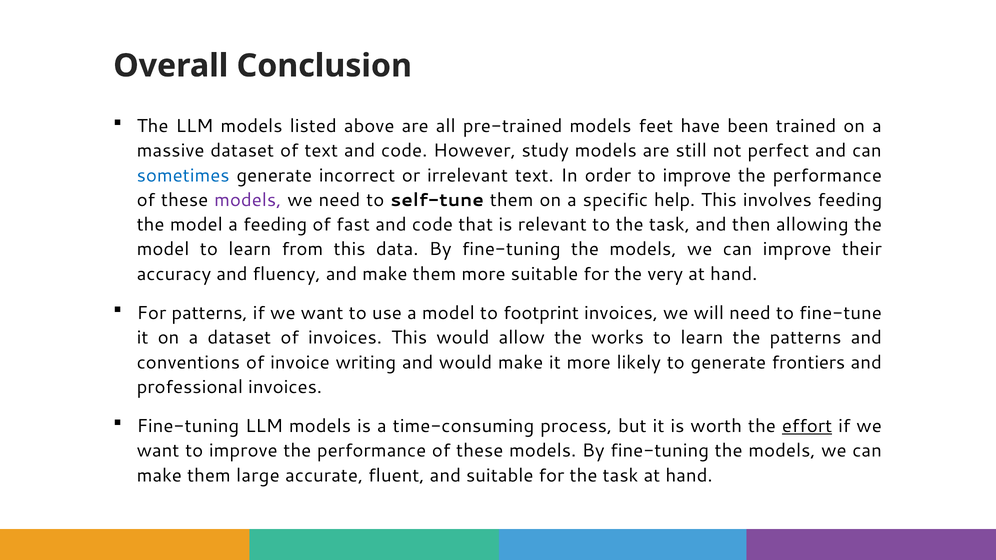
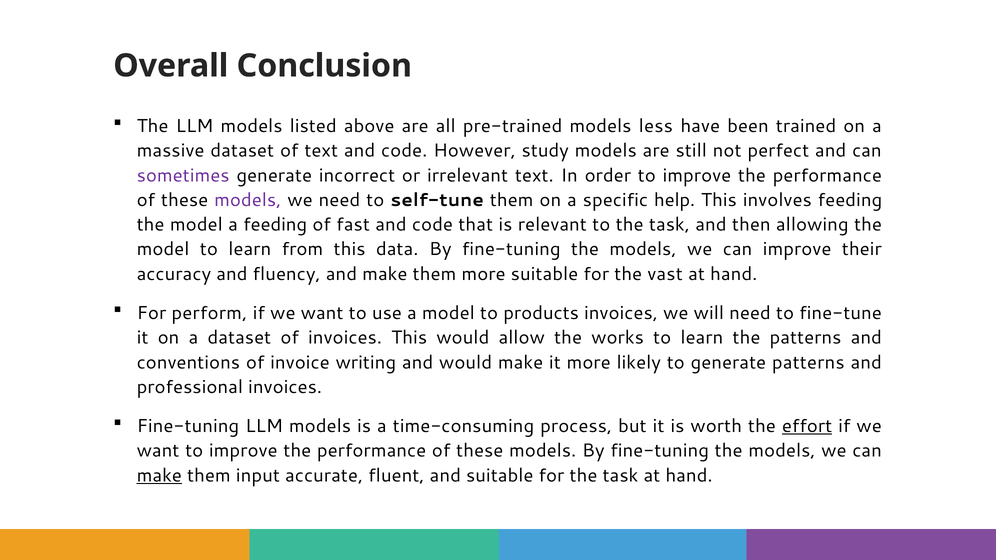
feet: feet -> less (656, 126)
sometimes colour: blue -> purple (183, 175)
very: very -> vast (665, 274)
For patterns: patterns -> perform (209, 313)
footprint: footprint -> products (541, 313)
generate frontiers: frontiers -> patterns (808, 363)
make underline: none -> present (159, 476)
large: large -> input (258, 476)
